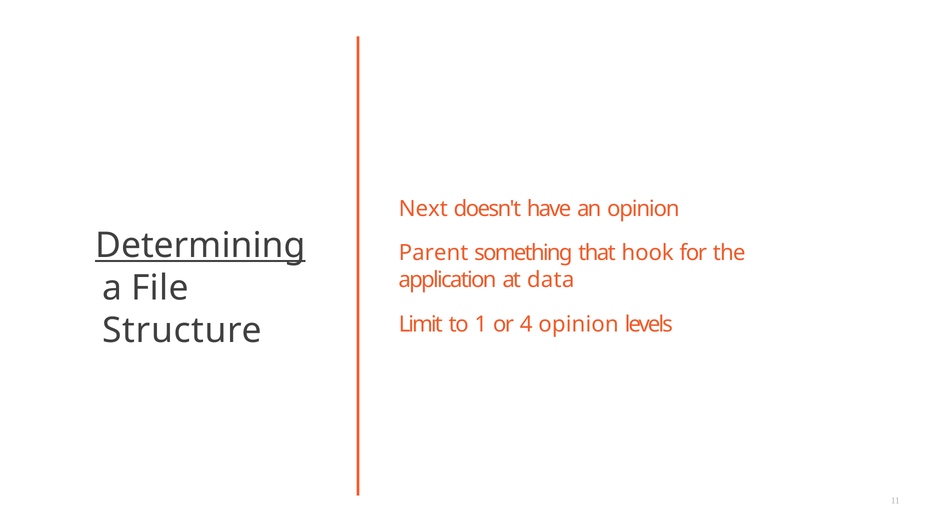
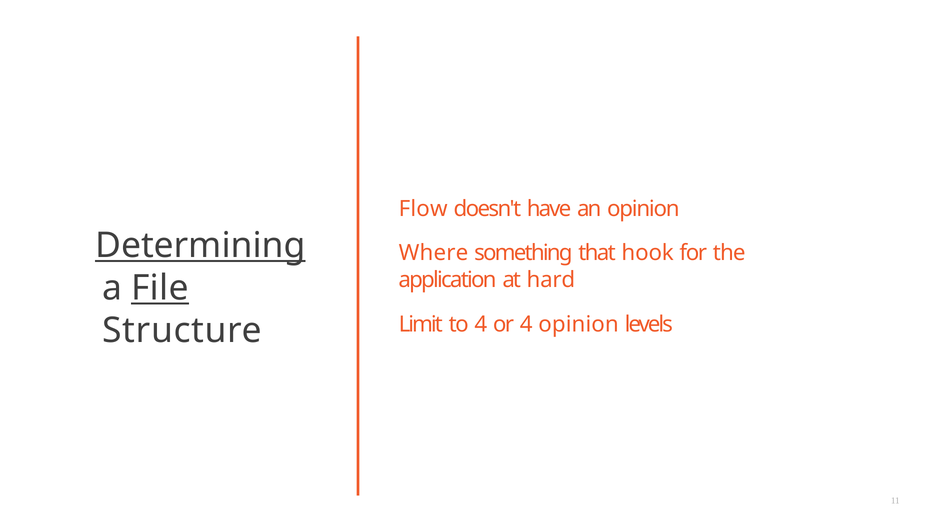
Next: Next -> Flow (423, 209)
Parent: Parent -> Where (433, 253)
data: data -> hard (551, 280)
File underline: none -> present (160, 289)
to 1: 1 -> 4 (481, 325)
